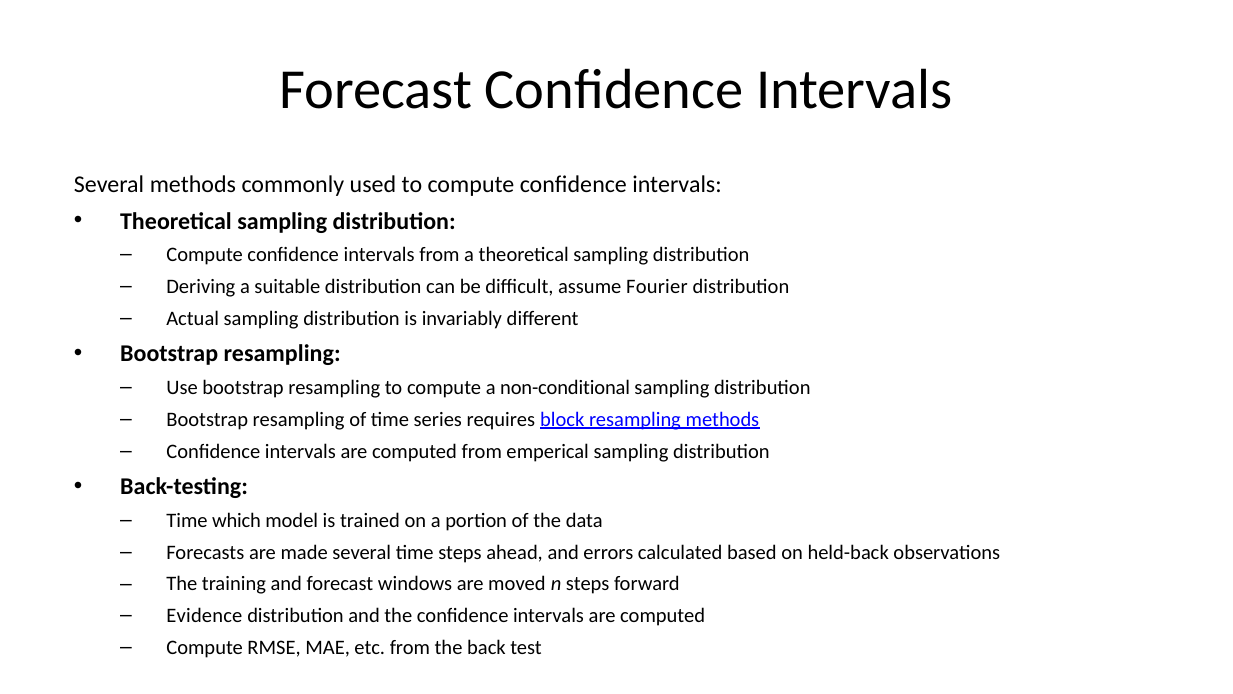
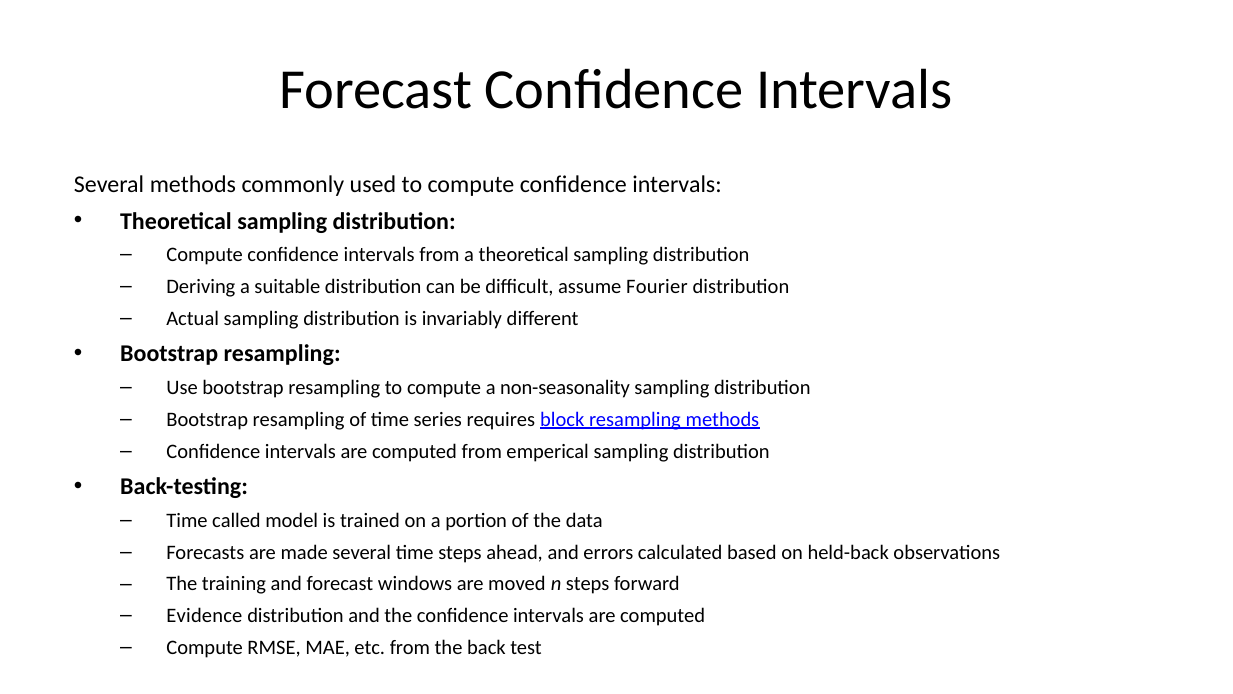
non-conditional: non-conditional -> non-seasonality (565, 387)
which: which -> called (236, 520)
